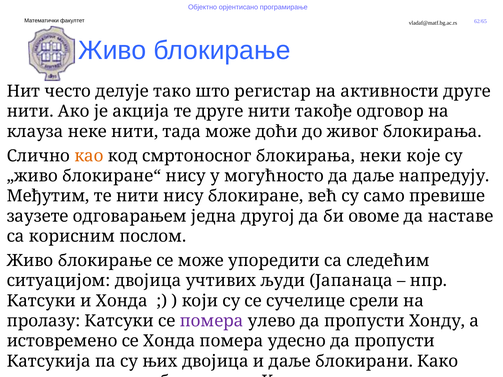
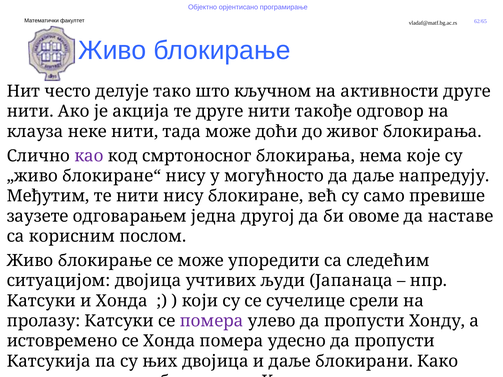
регистар: регистар -> кључном (273, 91)
као colour: orange -> purple (89, 156)
неки: неки -> нема (381, 156)
